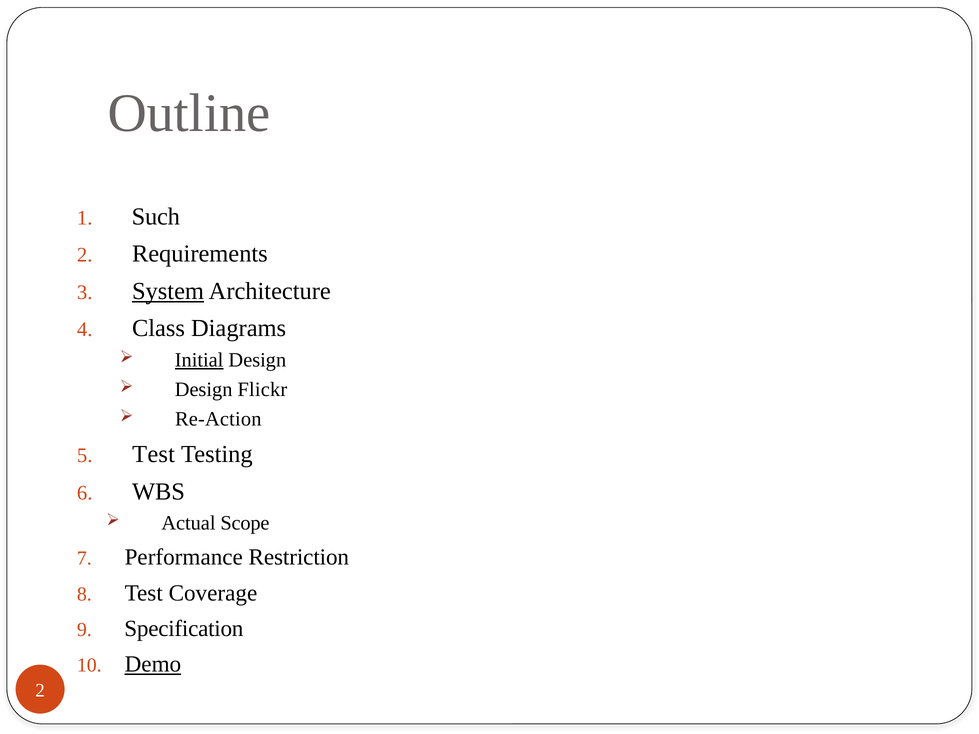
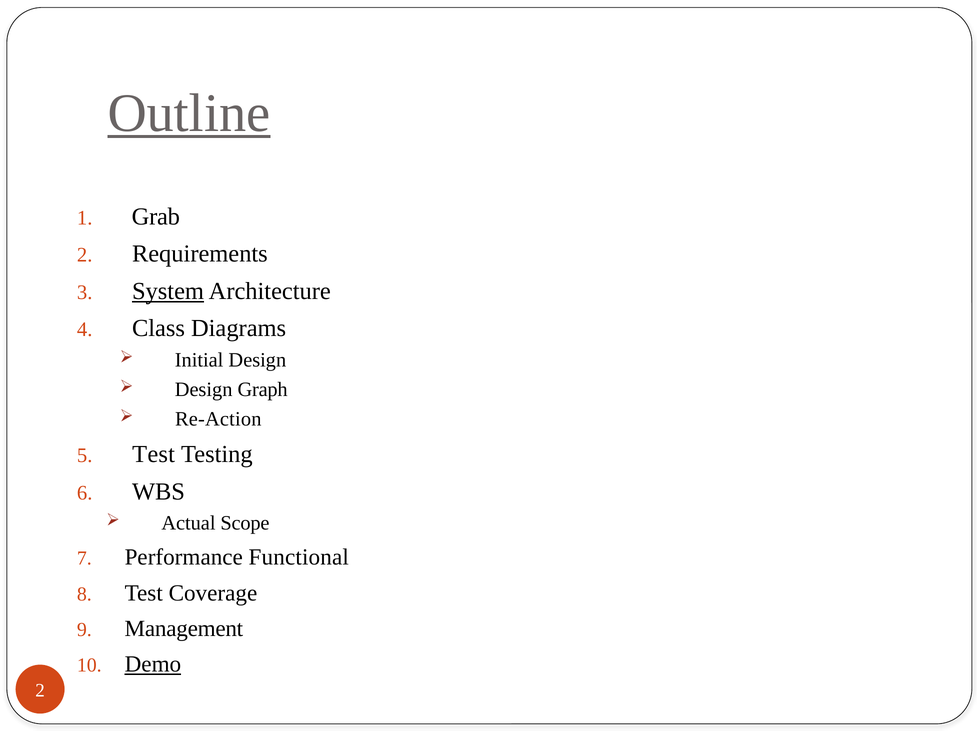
Outline underline: none -> present (189, 113)
Such: Such -> Grab (156, 217)
Initial underline: present -> none (199, 360)
Flickr: Flickr -> Graph (263, 390)
Restriction: Restriction -> Functional (299, 557)
Specification: Specification -> Management (184, 629)
